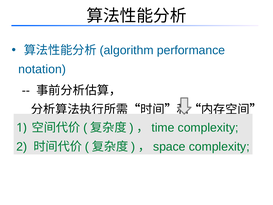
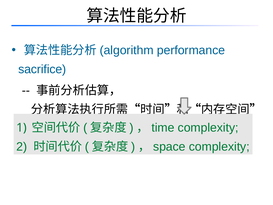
notation: notation -> sacrifice (42, 69)
